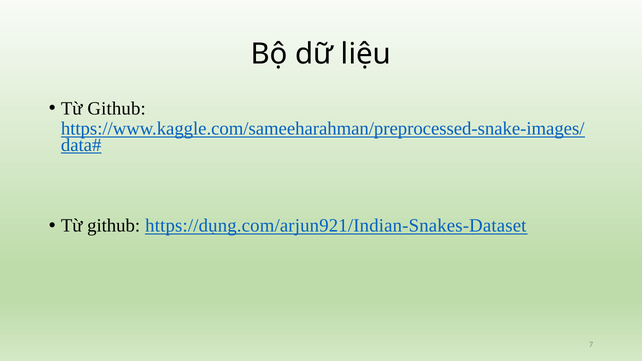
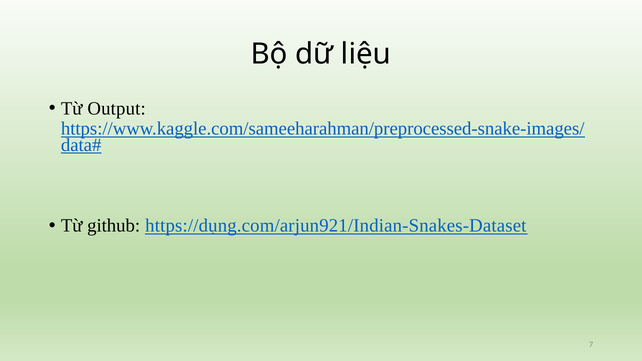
Github: Github -> Output (117, 109)
